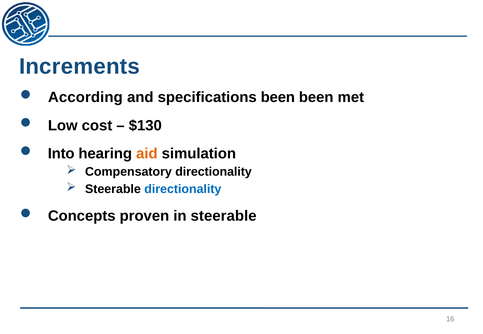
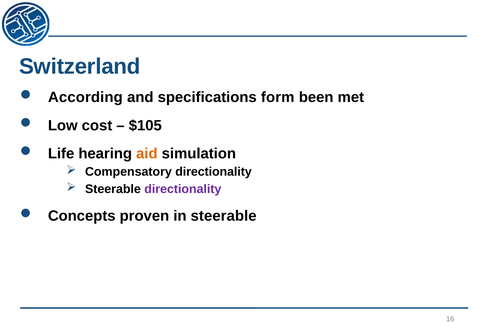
Increments: Increments -> Switzerland (80, 67)
specifications been: been -> form (278, 97)
$130: $130 -> $105 (145, 126)
Into: Into -> Life (61, 154)
directionality colour: blue -> purple (183, 189)
